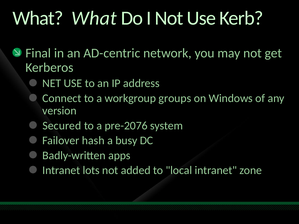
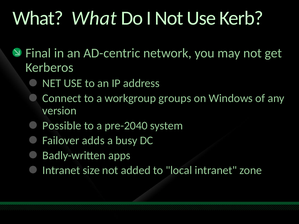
Secured: Secured -> Possible (62, 126)
pre-2076: pre-2076 -> pre-2040 (126, 126)
hash: hash -> adds (93, 141)
lots: lots -> size (91, 170)
